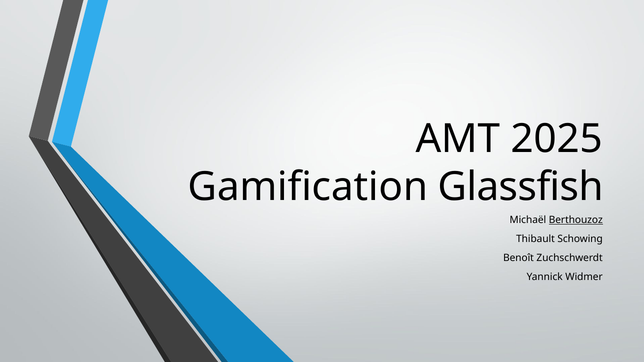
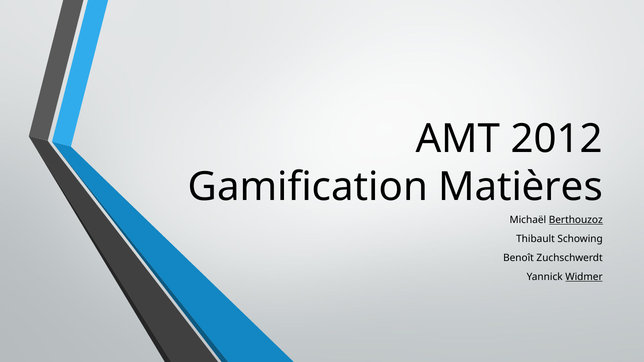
2025: 2025 -> 2012 (557, 139)
Glassfish: Glassfish -> Matières (521, 187)
Widmer underline: none -> present (584, 277)
